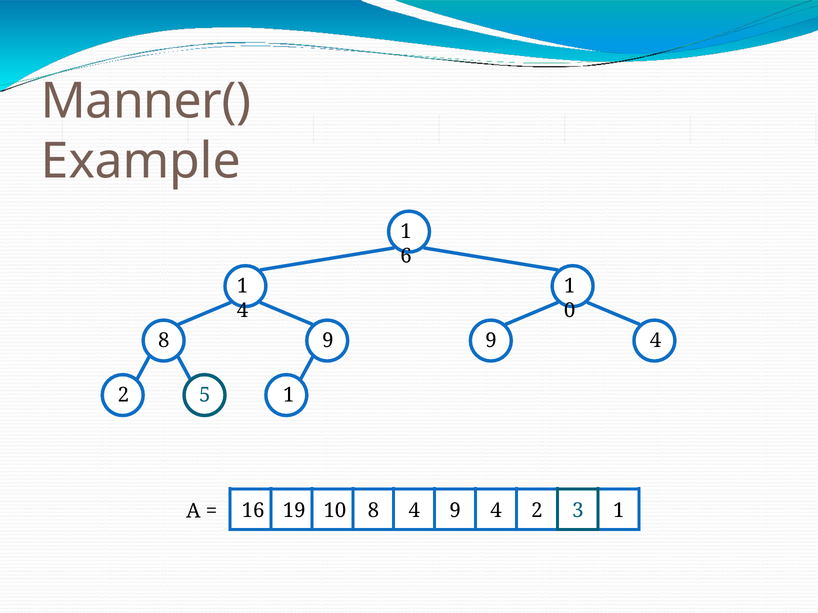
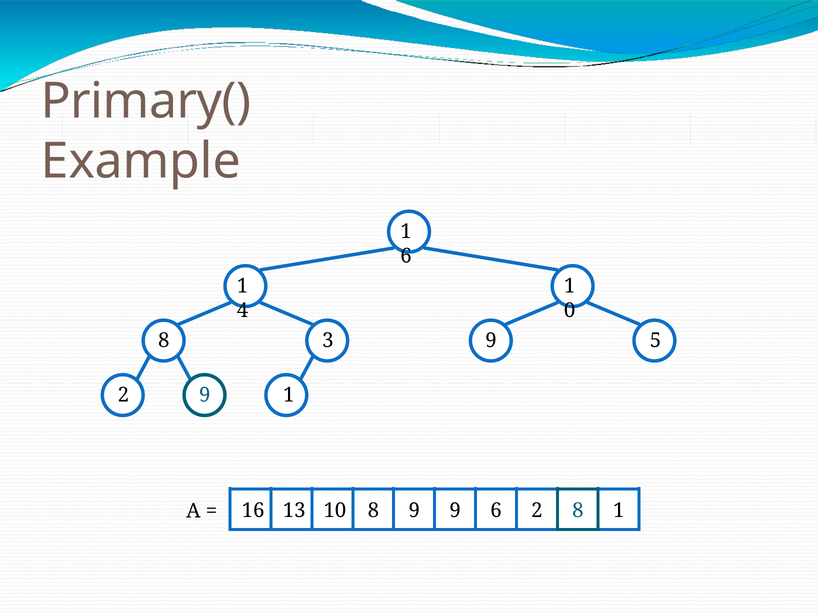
Manner(: Manner( -> Primary( (146, 102)
8 9: 9 -> 3 (328, 341)
4: 4 -> 5 (656, 341)
2 5: 5 -> 9 (205, 396)
19: 19 -> 13 (294, 511)
8 4: 4 -> 9 (414, 511)
4: 4 -> 6 (496, 511)
2 3: 3 -> 8 (578, 511)
